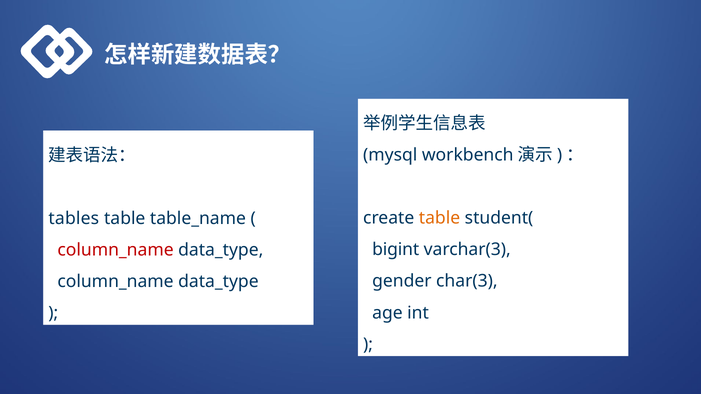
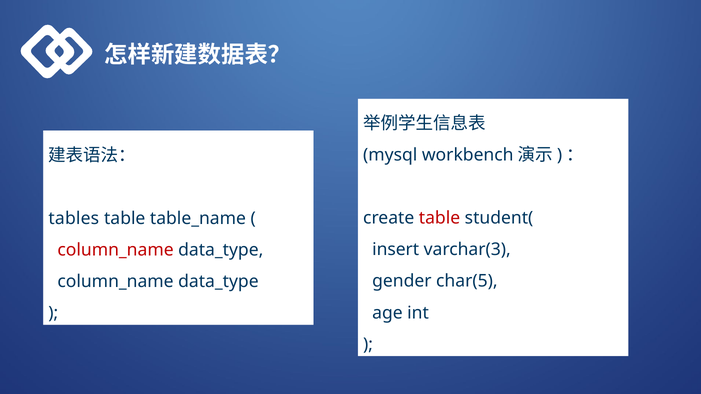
table colour: orange -> red (439, 218)
bigint: bigint -> insert (396, 250)
char(3: char(3 -> char(5 (467, 281)
